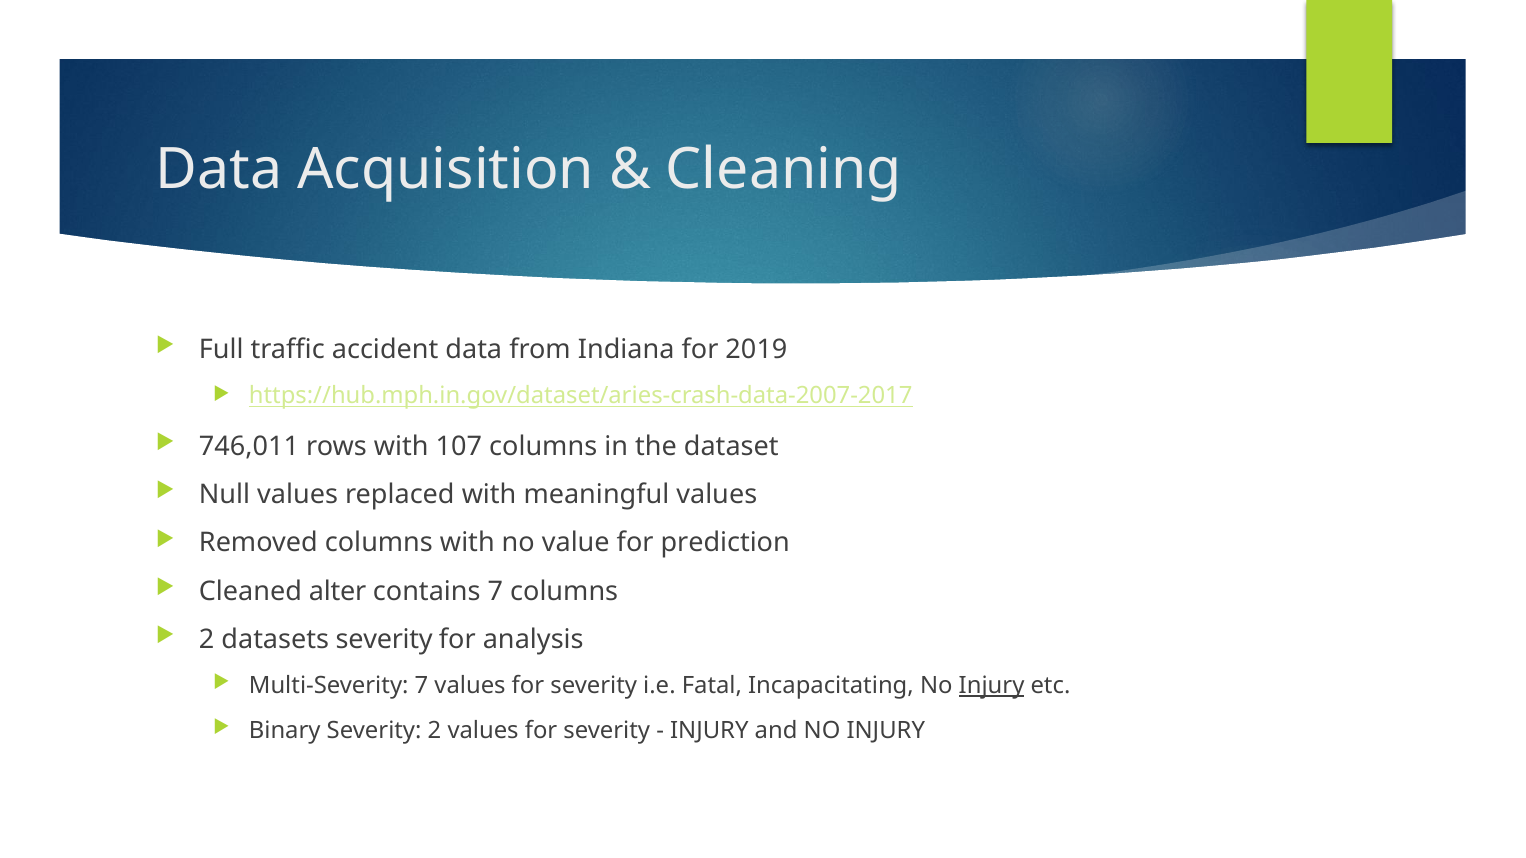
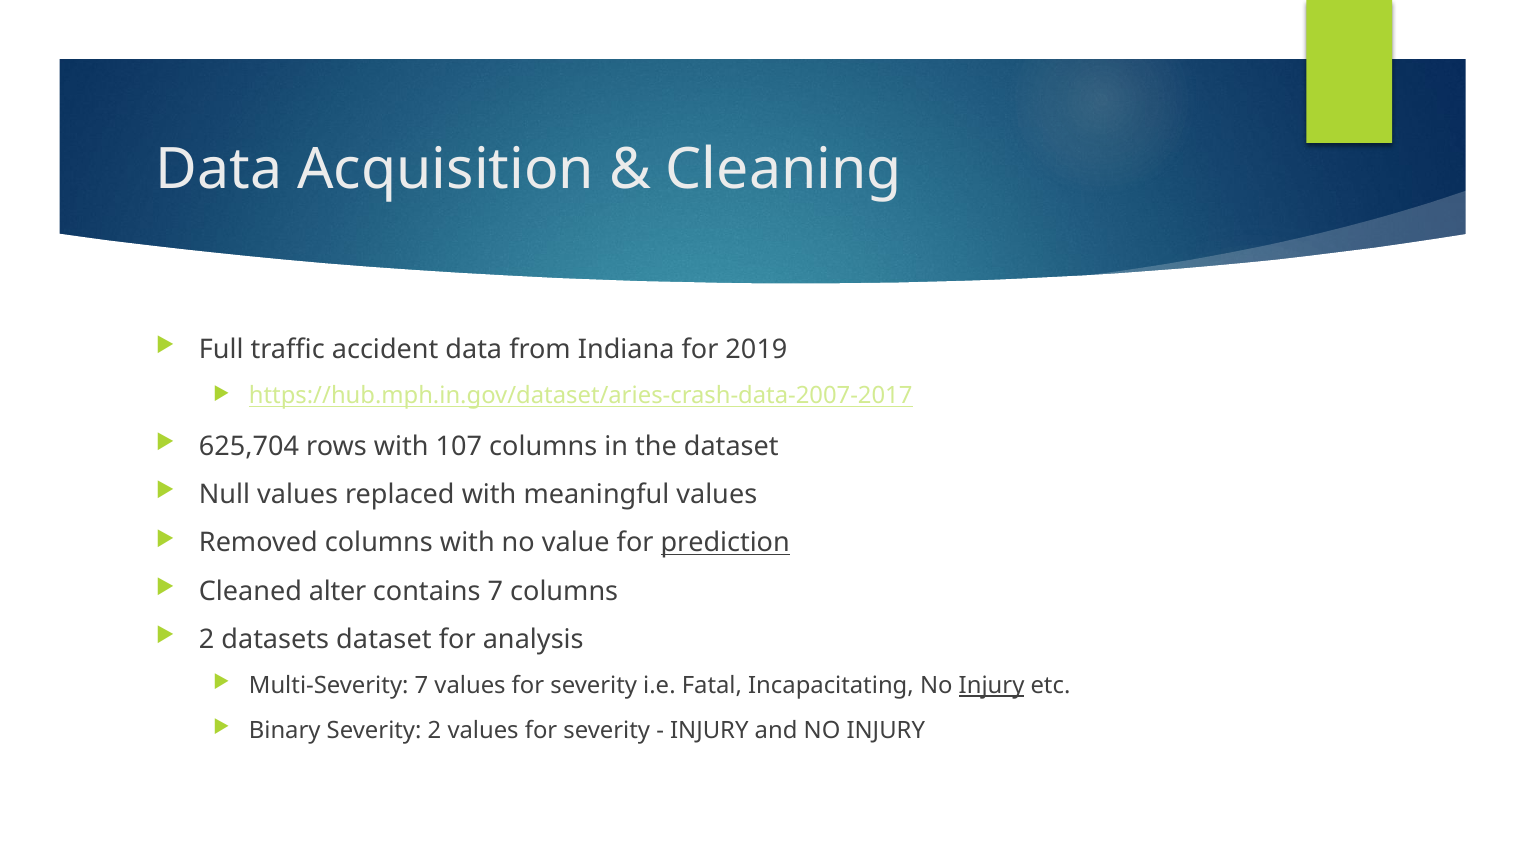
746,011: 746,011 -> 625,704 (249, 447)
prediction underline: none -> present (725, 543)
datasets severity: severity -> dataset (384, 640)
